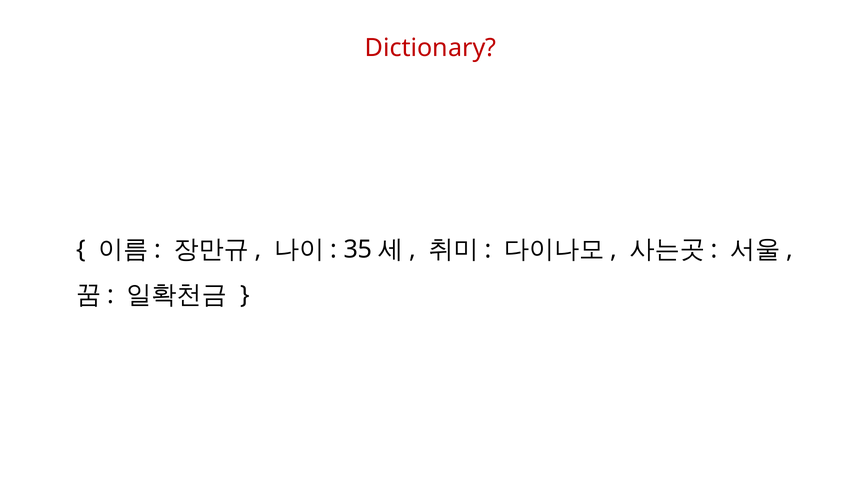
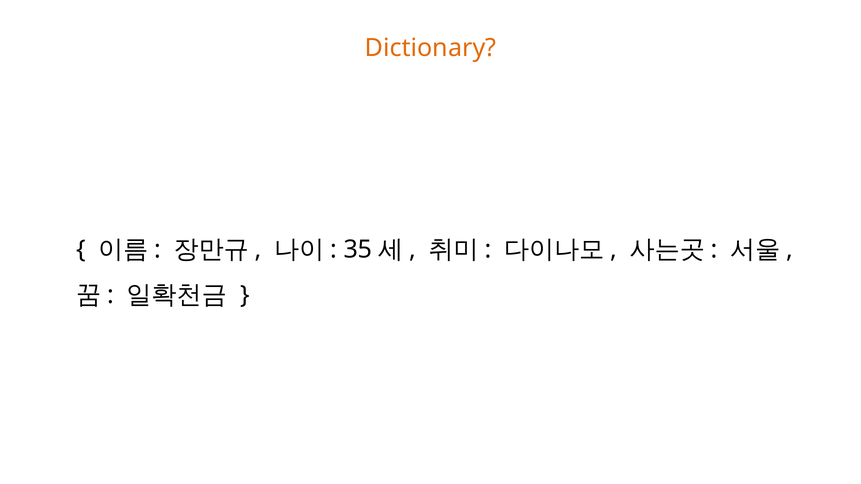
Dictionary colour: red -> orange (430, 48)
